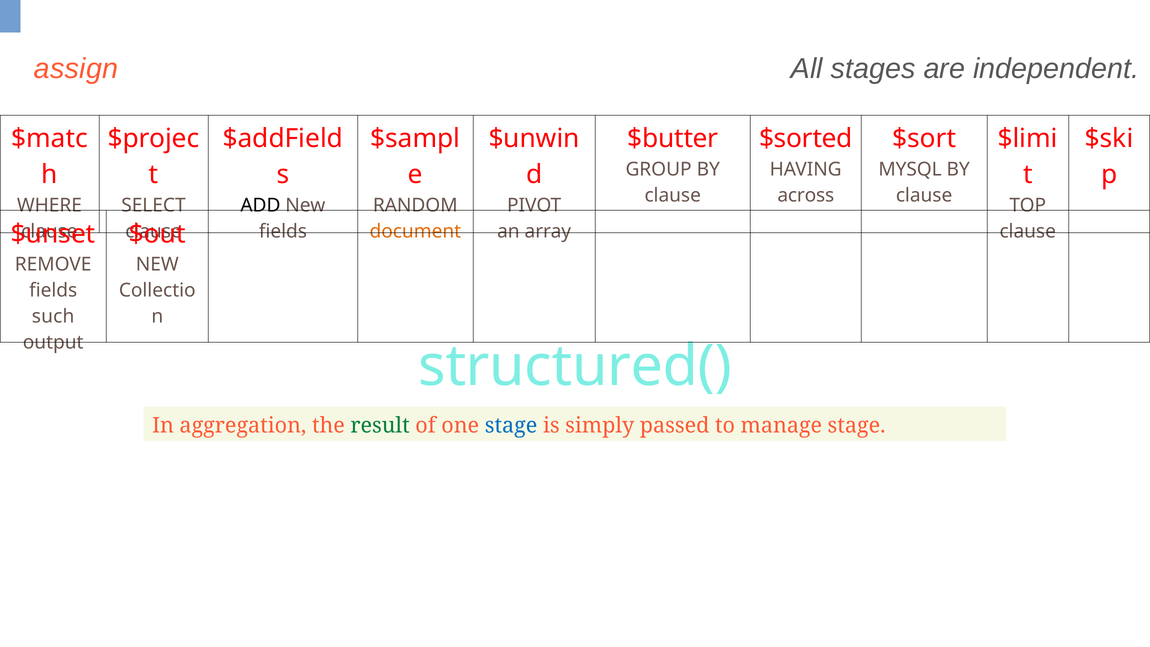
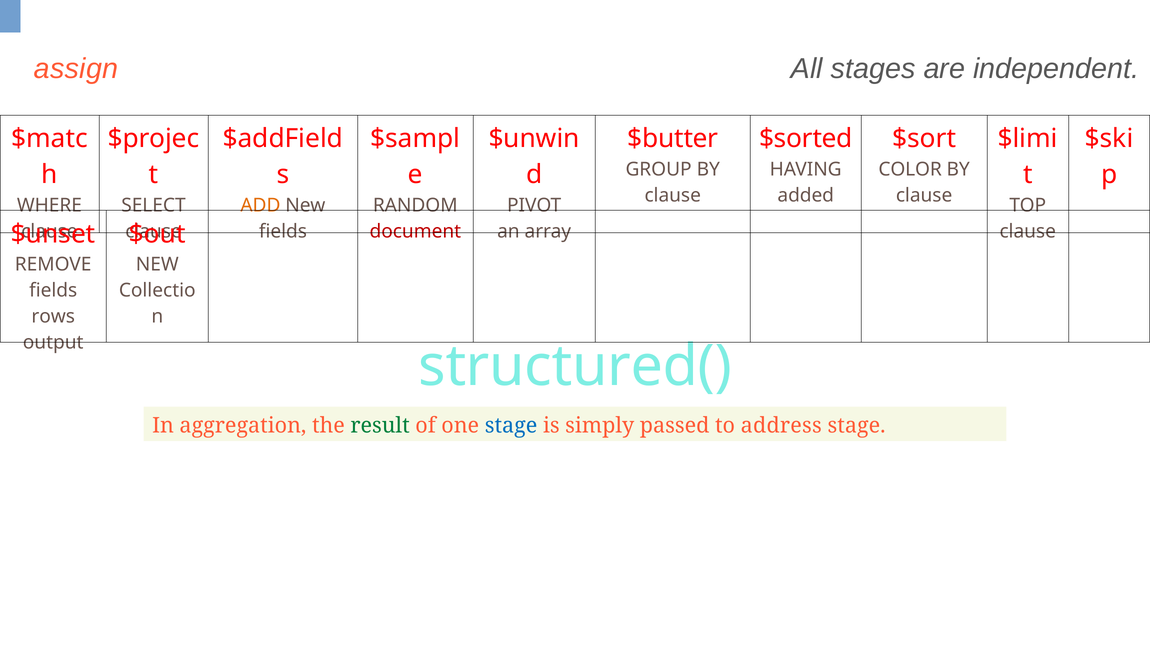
MYSQL: MYSQL -> COLOR (910, 169)
across: across -> added (806, 195)
ADD colour: black -> orange (260, 205)
document colour: orange -> red (415, 231)
such: such -> rows (53, 316)
manage: manage -> address (781, 425)
